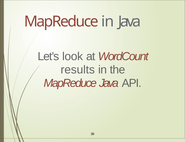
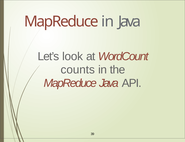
results: results -> counts (78, 70)
